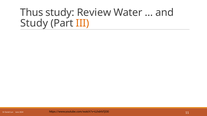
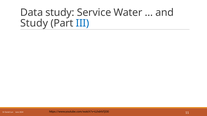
Thus: Thus -> Data (32, 13)
Review: Review -> Service (94, 13)
III colour: orange -> blue (82, 23)
